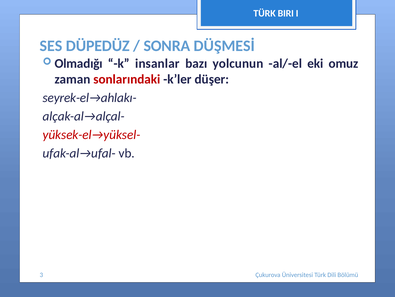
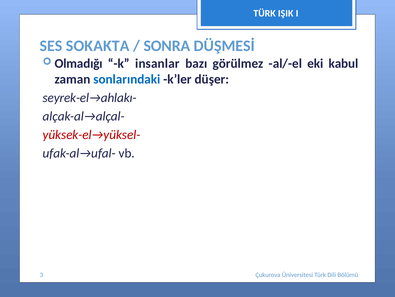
BIRI: BIRI -> IŞIK (286, 13)
DÜPEDÜZ: DÜPEDÜZ -> SOKAKTA (98, 46)
yolcunun: yolcunun -> görülmez (238, 63)
omuz: omuz -> kabul (343, 63)
sonlarındaki colour: red -> blue (127, 79)
